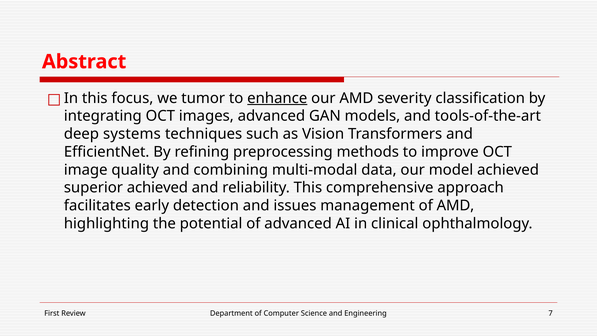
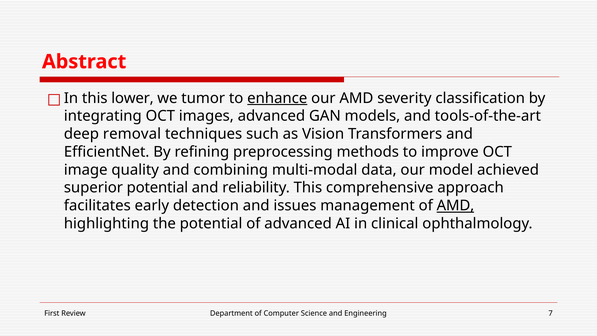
focus: focus -> lower (133, 98)
systems: systems -> removal (132, 134)
superior achieved: achieved -> potential (157, 188)
AMD underline: none -> present (455, 206)
